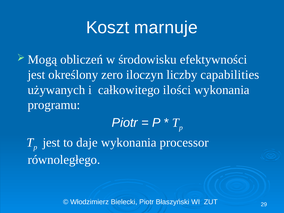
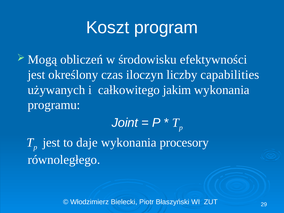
marnuje: marnuje -> program (166, 28)
zero: zero -> czas (112, 75)
ilości: ilości -> jakim (177, 90)
Piotr: Piotr -> Joint (125, 123)
processor: processor -> procesory (184, 142)
